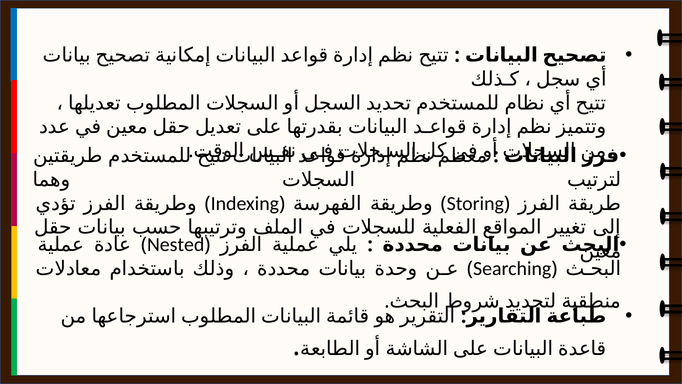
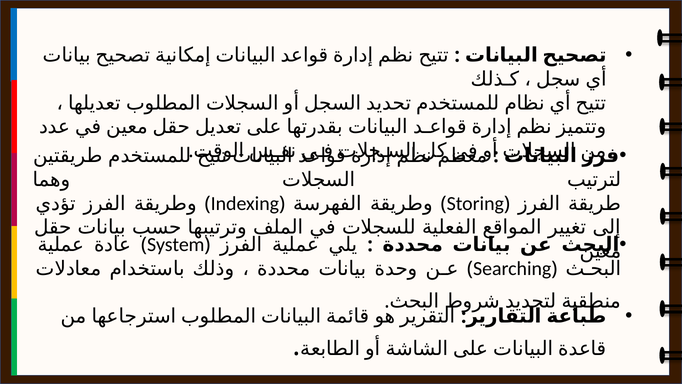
Nested: Nested -> System (176, 244)
